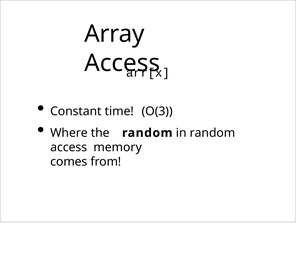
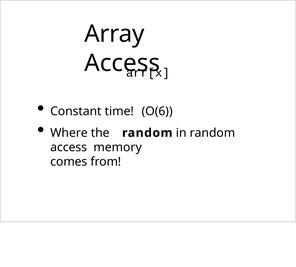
O(3: O(3 -> O(6 (157, 111)
